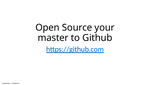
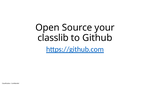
master: master -> classlib (53, 37)
